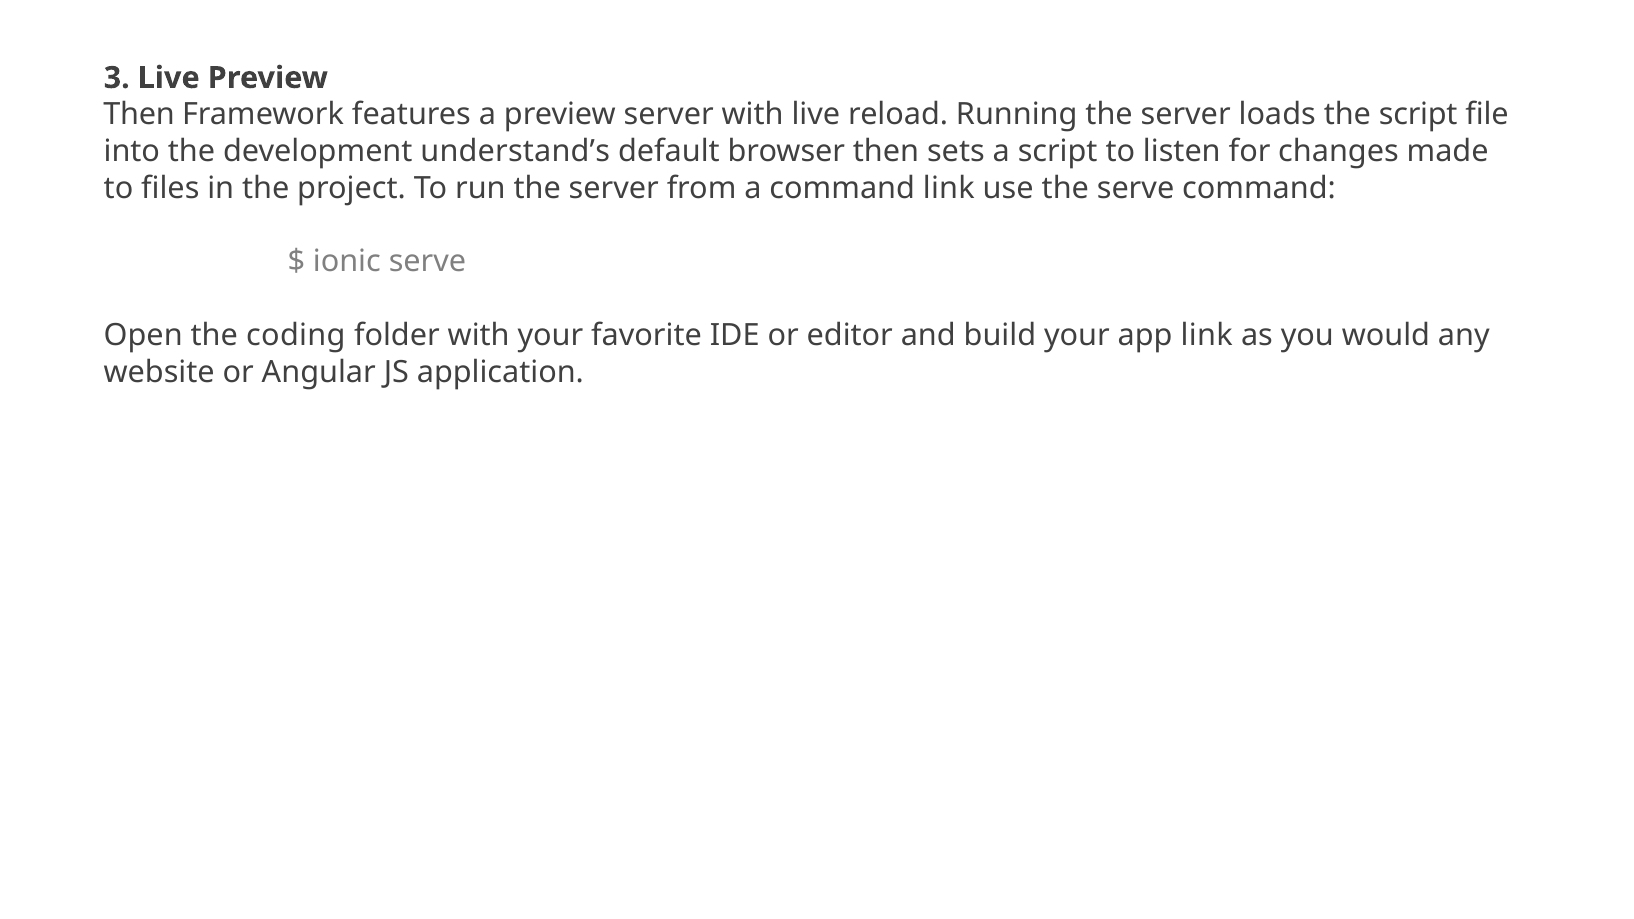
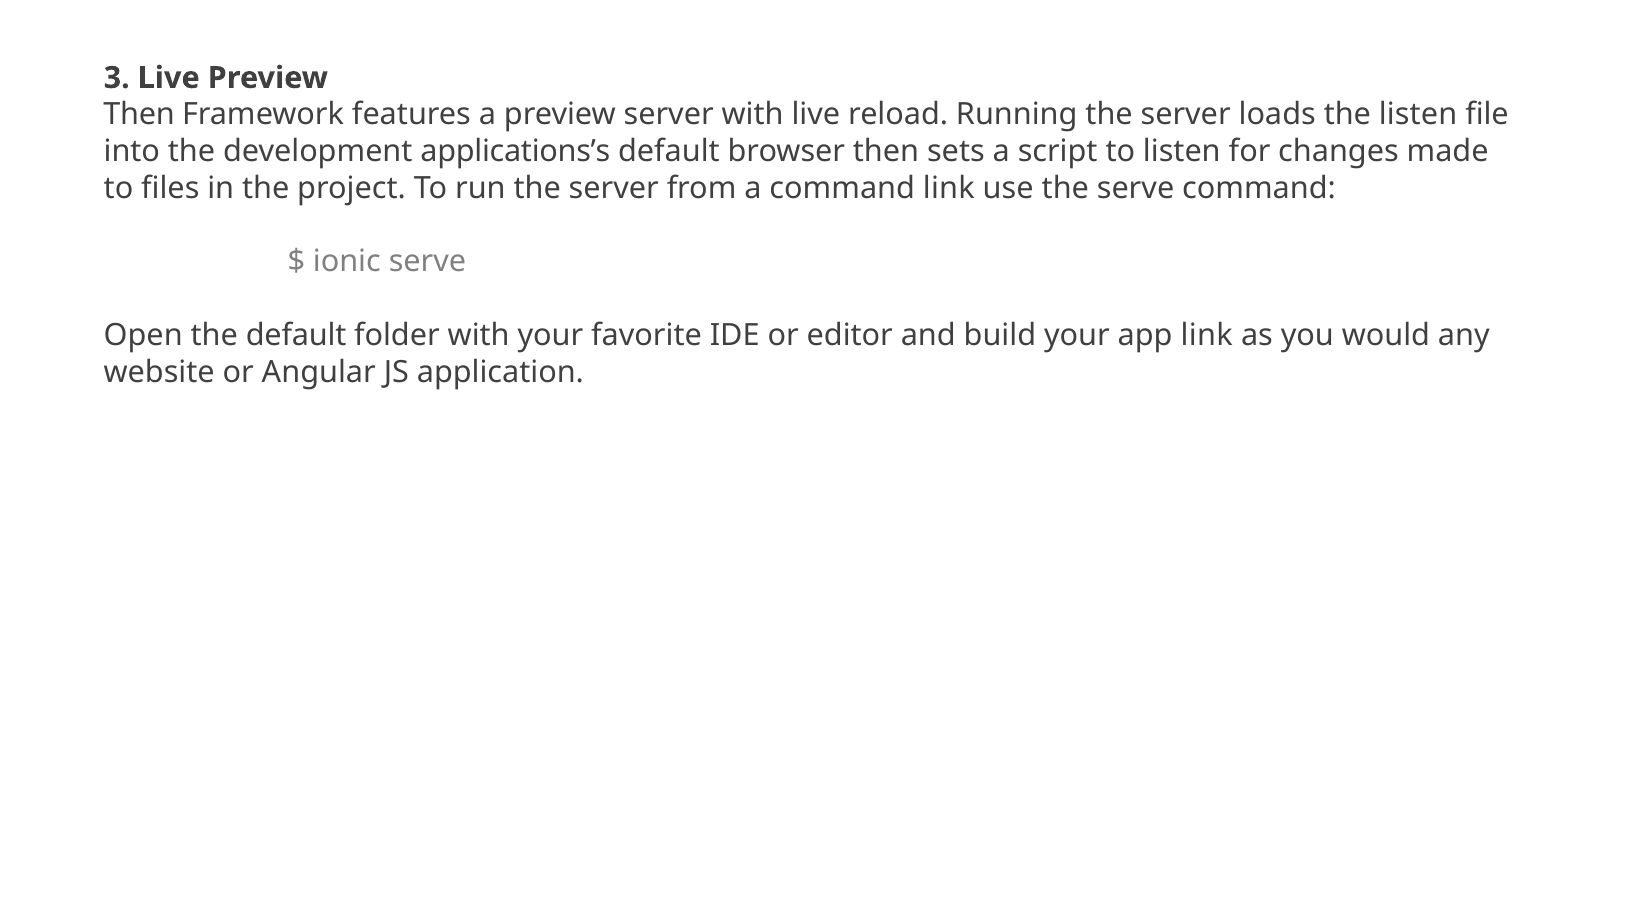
the script: script -> listen (1418, 115)
understand’s: understand’s -> applications’s (515, 151)
the coding: coding -> default (296, 335)
